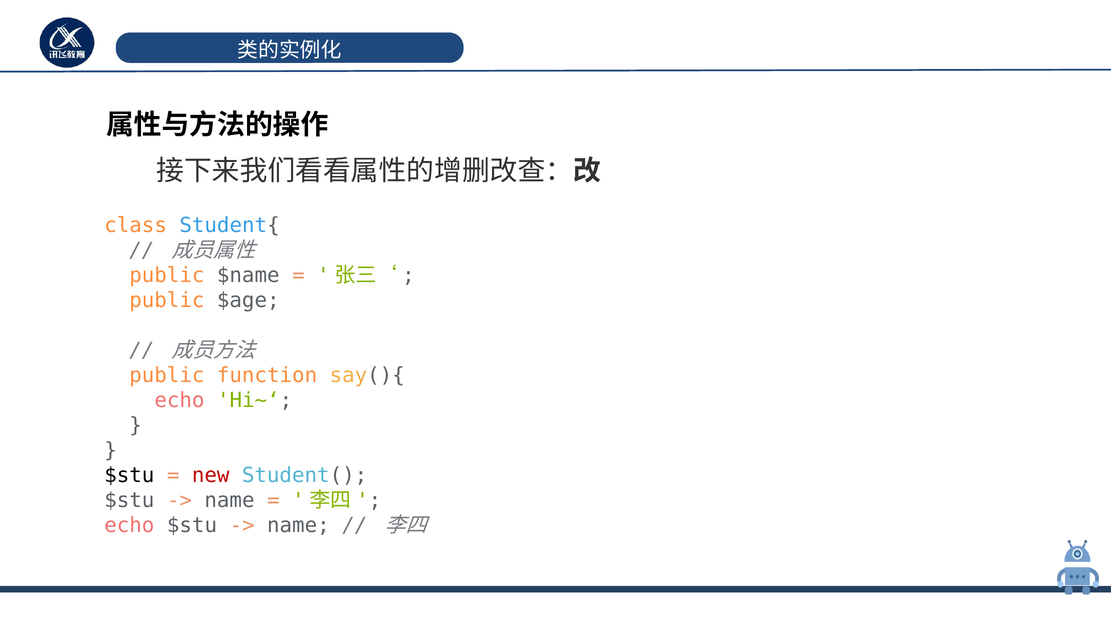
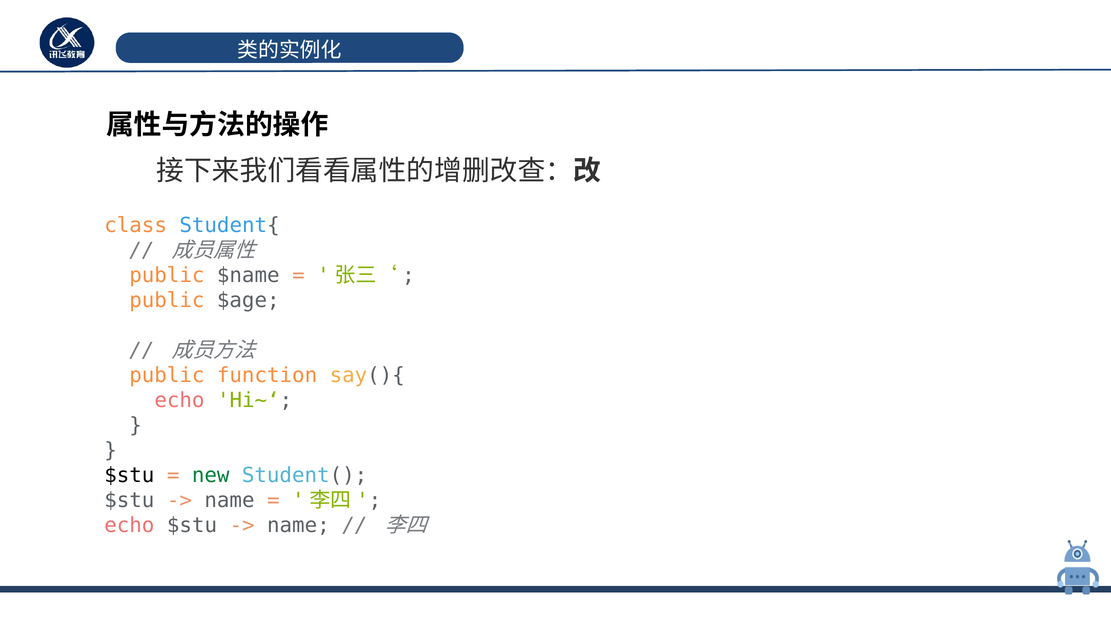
new colour: red -> green (211, 476)
